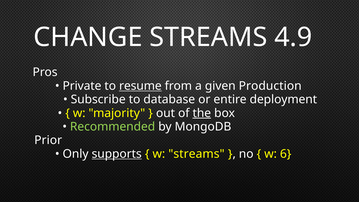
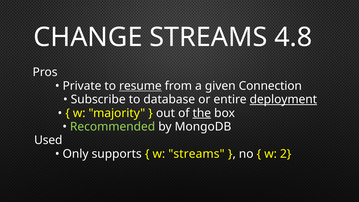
4.9: 4.9 -> 4.8 (293, 37)
Production: Production -> Connection (270, 86)
deployment underline: none -> present (283, 99)
Prior: Prior -> Used (48, 140)
supports underline: present -> none (117, 154)
6: 6 -> 2 (286, 154)
